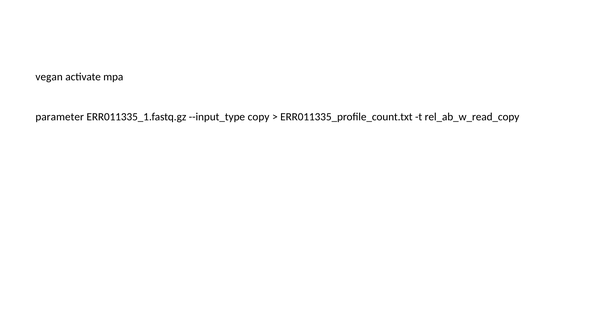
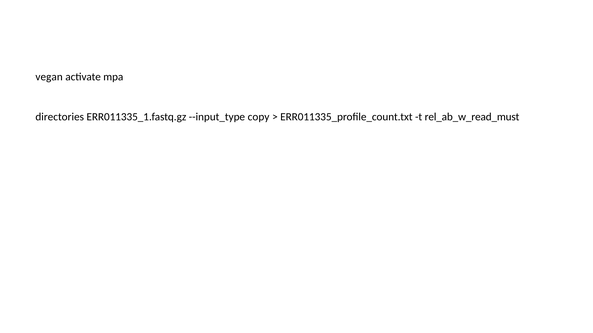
parameter: parameter -> directories (60, 117)
rel_ab_w_read_copy: rel_ab_w_read_copy -> rel_ab_w_read_must (472, 117)
